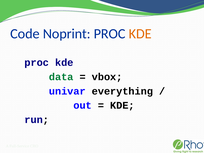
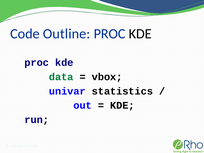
Noprint: Noprint -> Outline (67, 34)
KDE colour: orange -> black (140, 34)
everything: everything -> statistics (122, 91)
